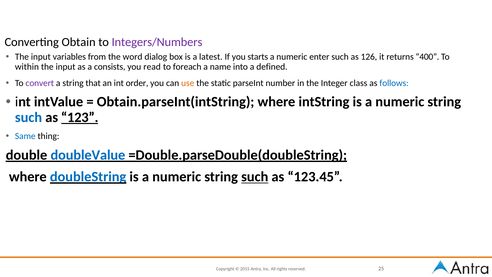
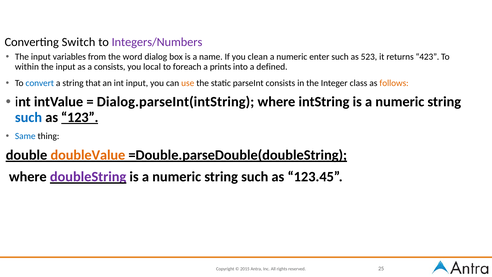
Obtain: Obtain -> Switch (79, 42)
latest: latest -> name (211, 57)
starts: starts -> clean (258, 57)
126: 126 -> 523 (369, 57)
400: 400 -> 423 (427, 57)
read: read -> local (152, 67)
name: name -> prints (220, 67)
convert colour: purple -> blue (40, 83)
int order: order -> input (137, 83)
parseInt number: number -> consists (280, 83)
follows colour: blue -> orange (394, 83)
Obtain.parseInt(intString: Obtain.parseInt(intString -> Dialog.parseInt(intString (176, 102)
doubleValue colour: blue -> orange (88, 155)
doubleString colour: blue -> purple (88, 177)
such underline: present -> none (255, 177)
